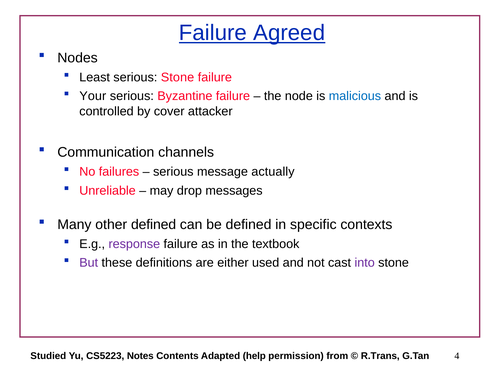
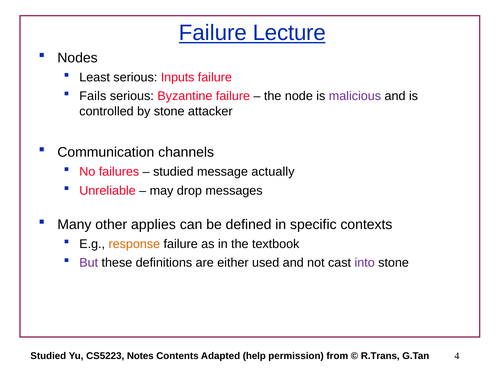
Agreed: Agreed -> Lecture (289, 33)
serious Stone: Stone -> Inputs (178, 77)
Your: Your -> Fails (93, 96)
malicious colour: blue -> purple (355, 96)
by cover: cover -> stone (169, 111)
serious: serious -> studied (173, 172)
other defined: defined -> applies (153, 225)
response colour: purple -> orange (134, 244)
